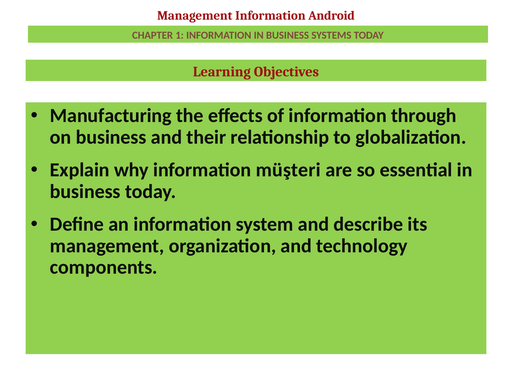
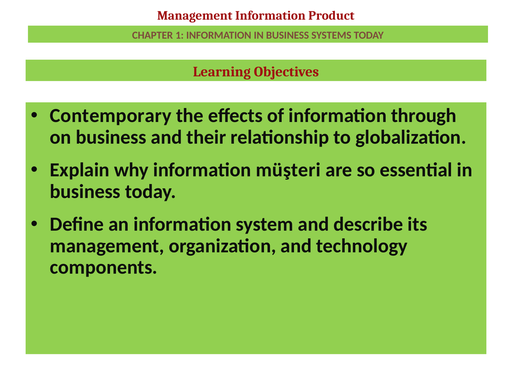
Android: Android -> Product (331, 16)
Manufacturing: Manufacturing -> Contemporary (111, 116)
